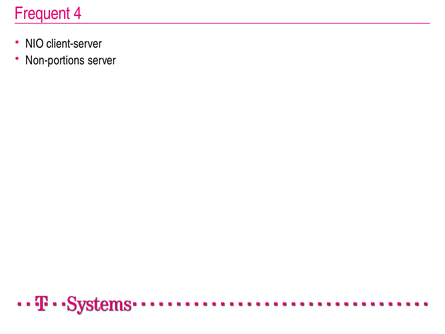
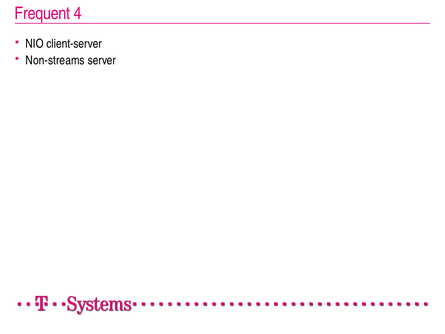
Non-portions: Non-portions -> Non-streams (55, 60)
